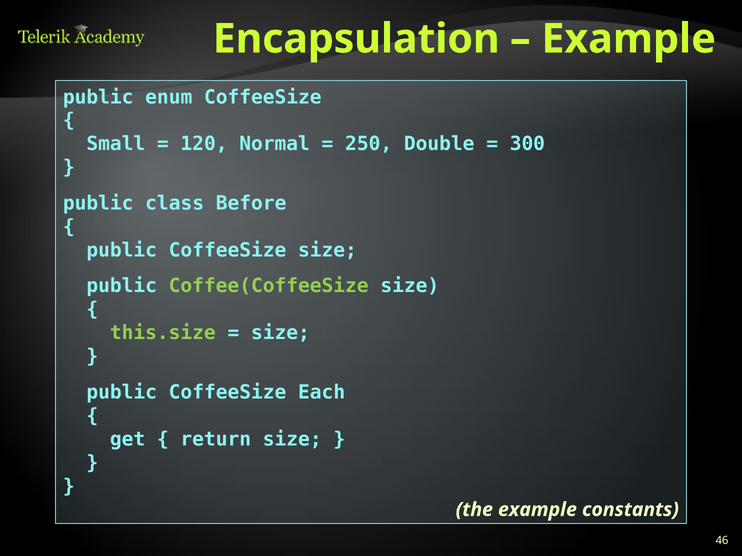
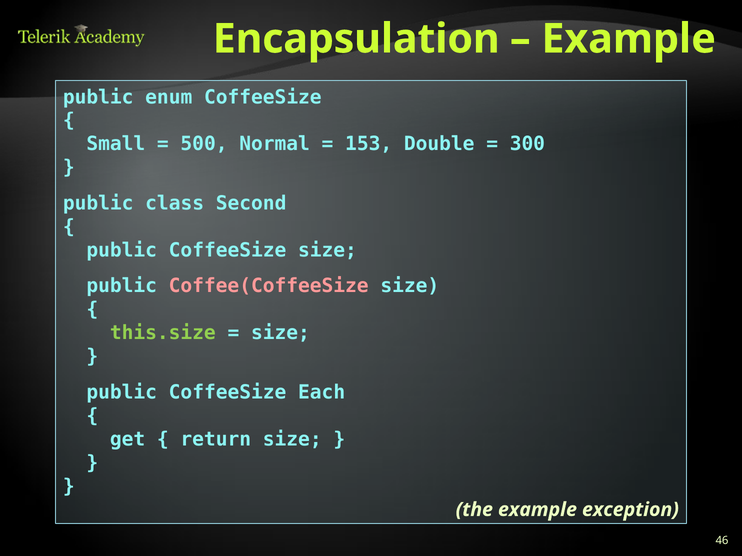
120: 120 -> 500 (204, 144)
250: 250 -> 153 (369, 144)
Before: Before -> Second (251, 203)
Coffee(CoffeeSize colour: light green -> pink (269, 286)
constants: constants -> exception (630, 510)
